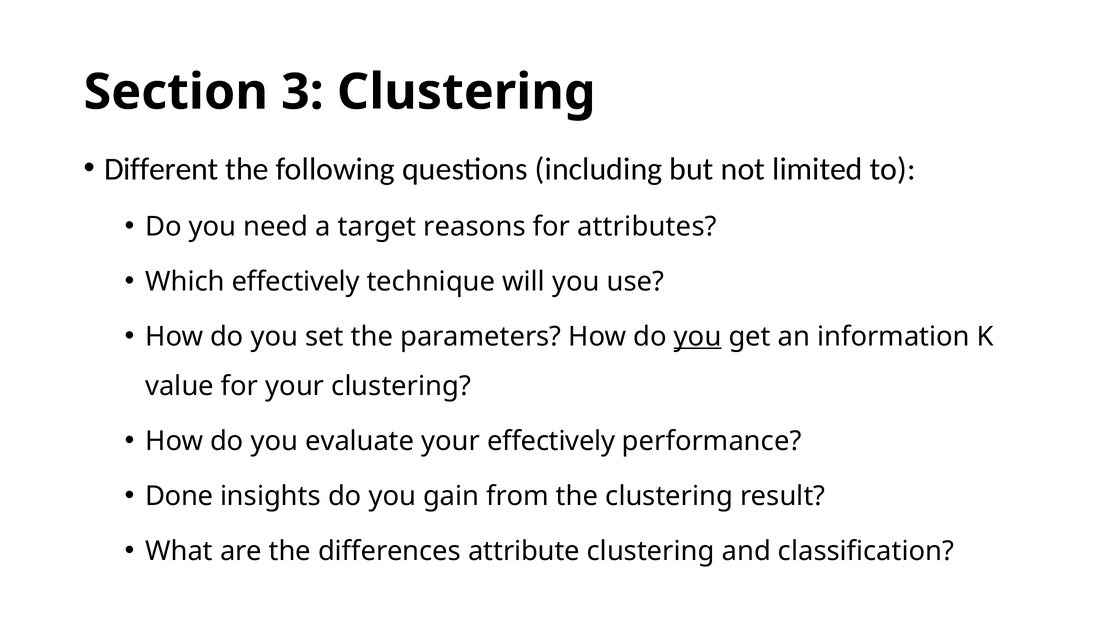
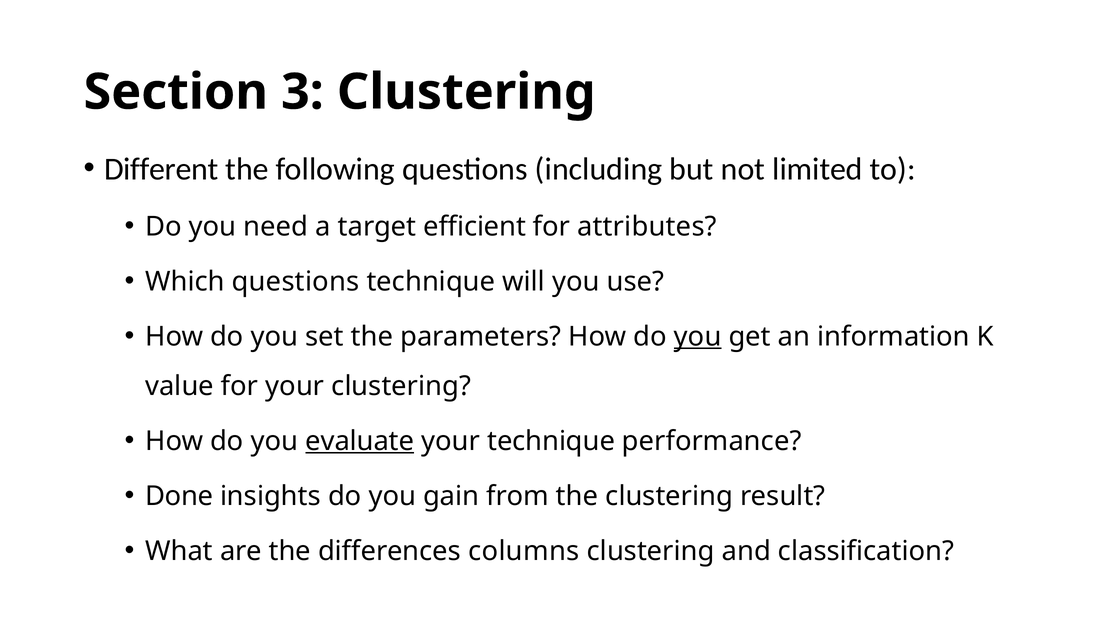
reasons: reasons -> efficient (475, 226)
Which effectively: effectively -> questions (296, 281)
evaluate underline: none -> present (360, 441)
your effectively: effectively -> technique (551, 441)
attribute: attribute -> columns (524, 551)
